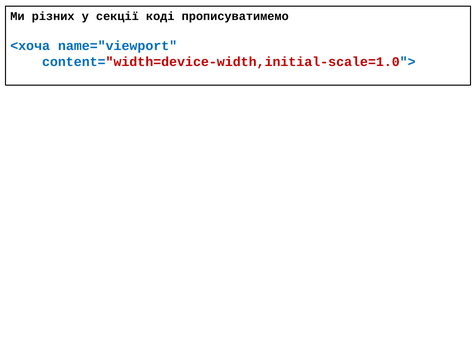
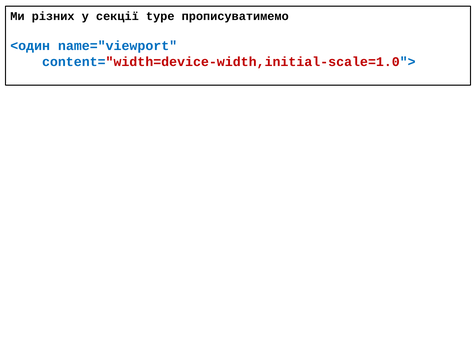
коді: коді -> type (160, 16)
<хоча: <хоча -> <один (30, 46)
